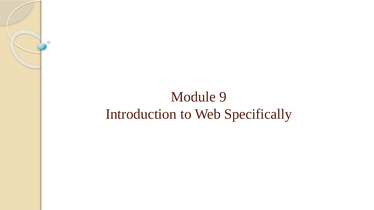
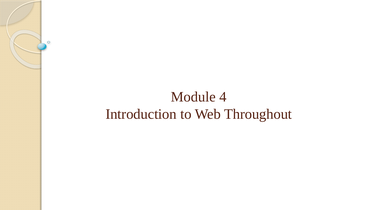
9: 9 -> 4 (223, 97)
Specifically: Specifically -> Throughout (258, 114)
